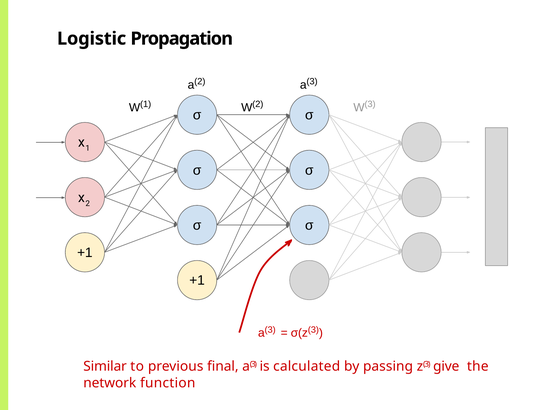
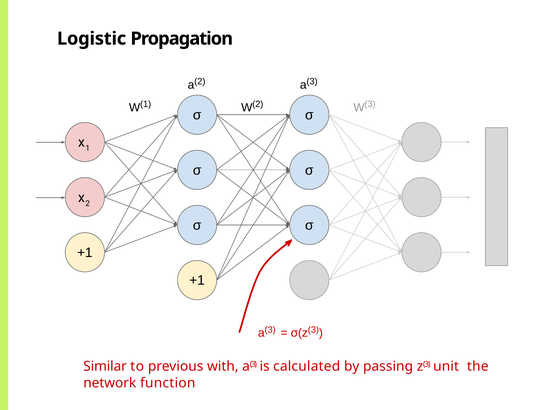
final: final -> with (223, 367)
give: give -> unit (446, 367)
